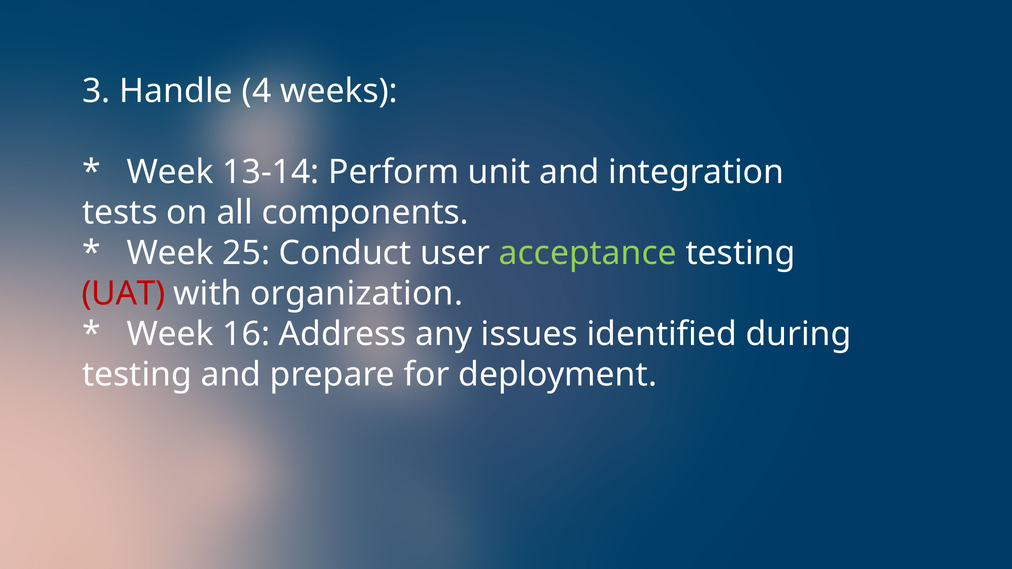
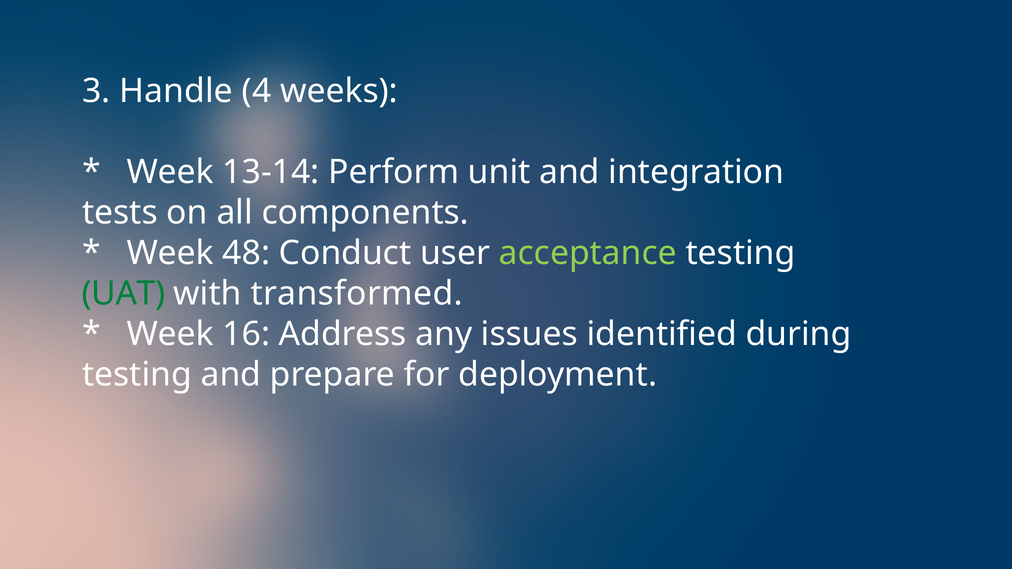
25: 25 -> 48 (246, 253)
UAT colour: red -> green (124, 294)
organization: organization -> transformed (357, 294)
